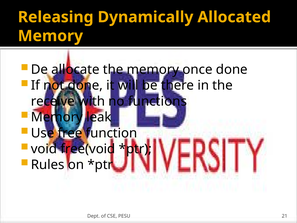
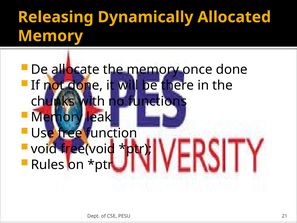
receive: receive -> chunks (53, 101)
